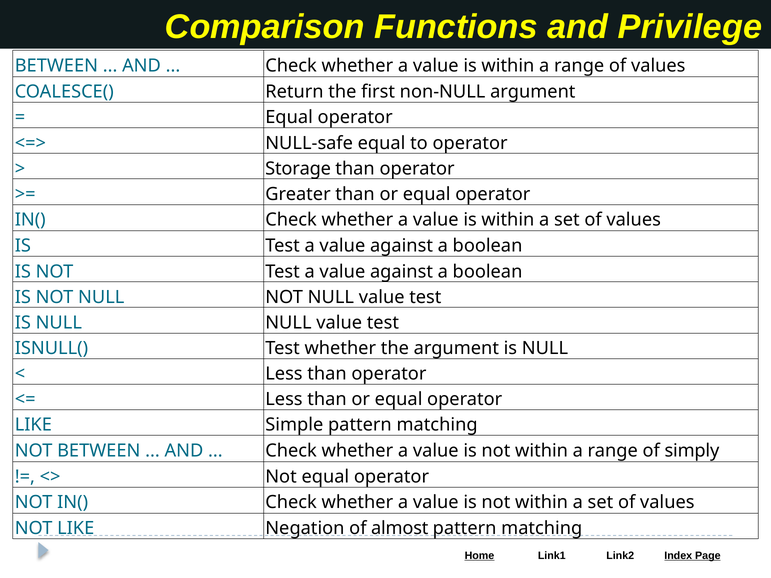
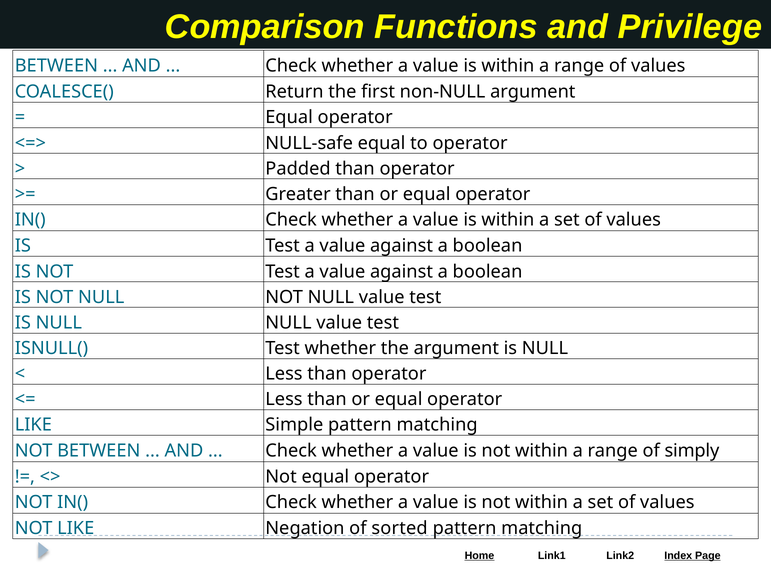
Storage: Storage -> Padded (298, 169)
almost: almost -> sorted (400, 529)
